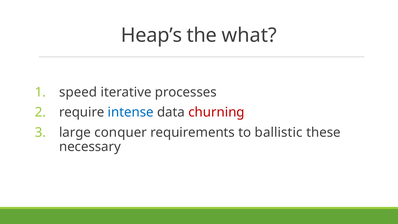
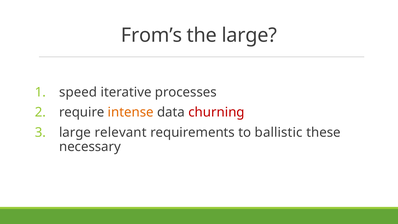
Heap’s: Heap’s -> From’s (152, 35)
the what: what -> large (249, 35)
intense colour: blue -> orange (131, 112)
conquer: conquer -> relevant (121, 132)
